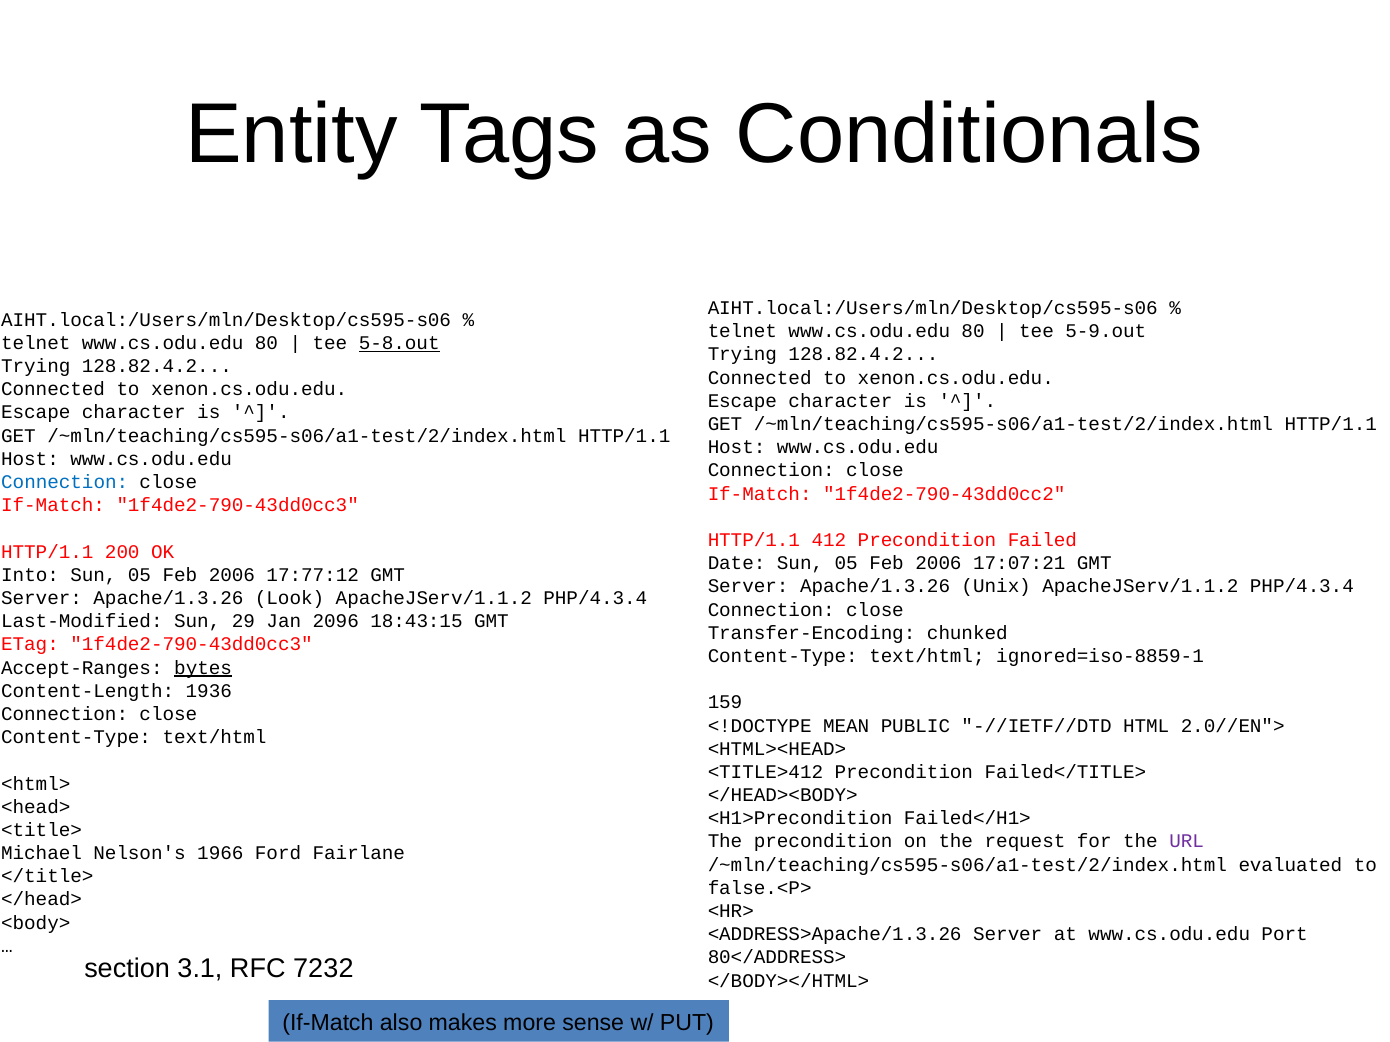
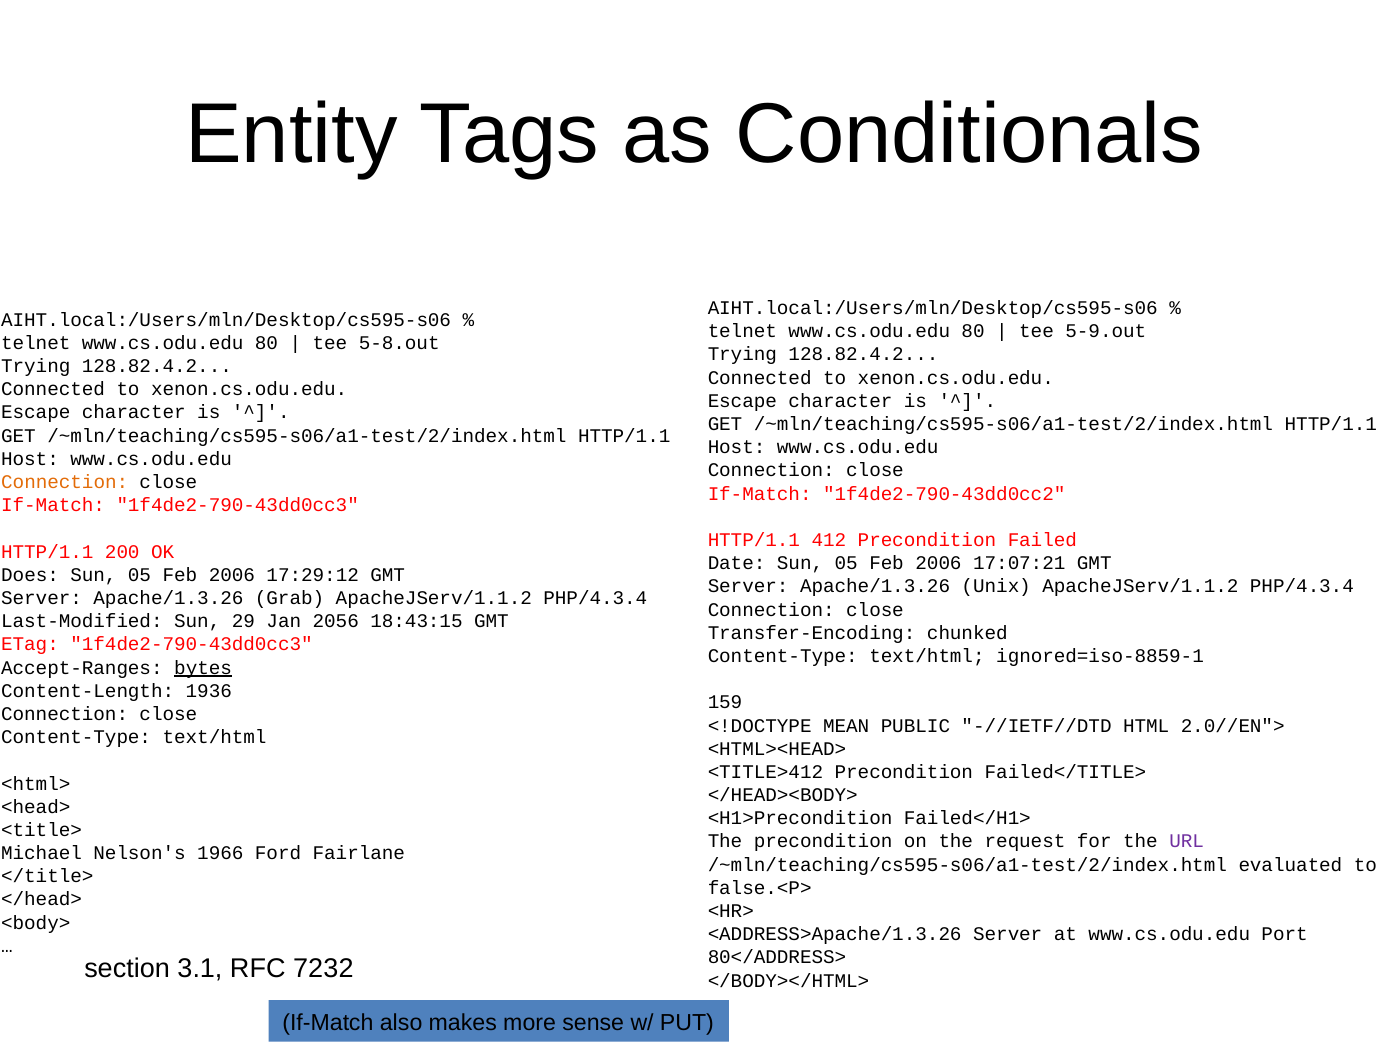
5-8.out underline: present -> none (399, 343)
Connection colour: blue -> orange (65, 482)
Into: Into -> Does (30, 575)
17:77:12: 17:77:12 -> 17:29:12 (313, 575)
Look: Look -> Grab (290, 598)
2096: 2096 -> 2056 (336, 622)
